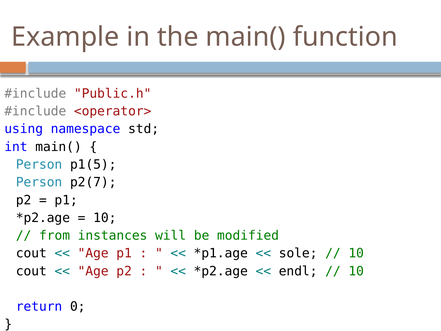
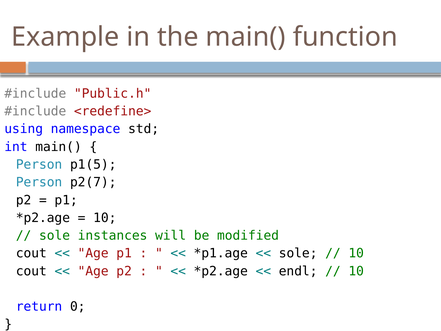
<operator>: <operator> -> <redefine> (113, 111)
from: from -> sole (55, 235)
